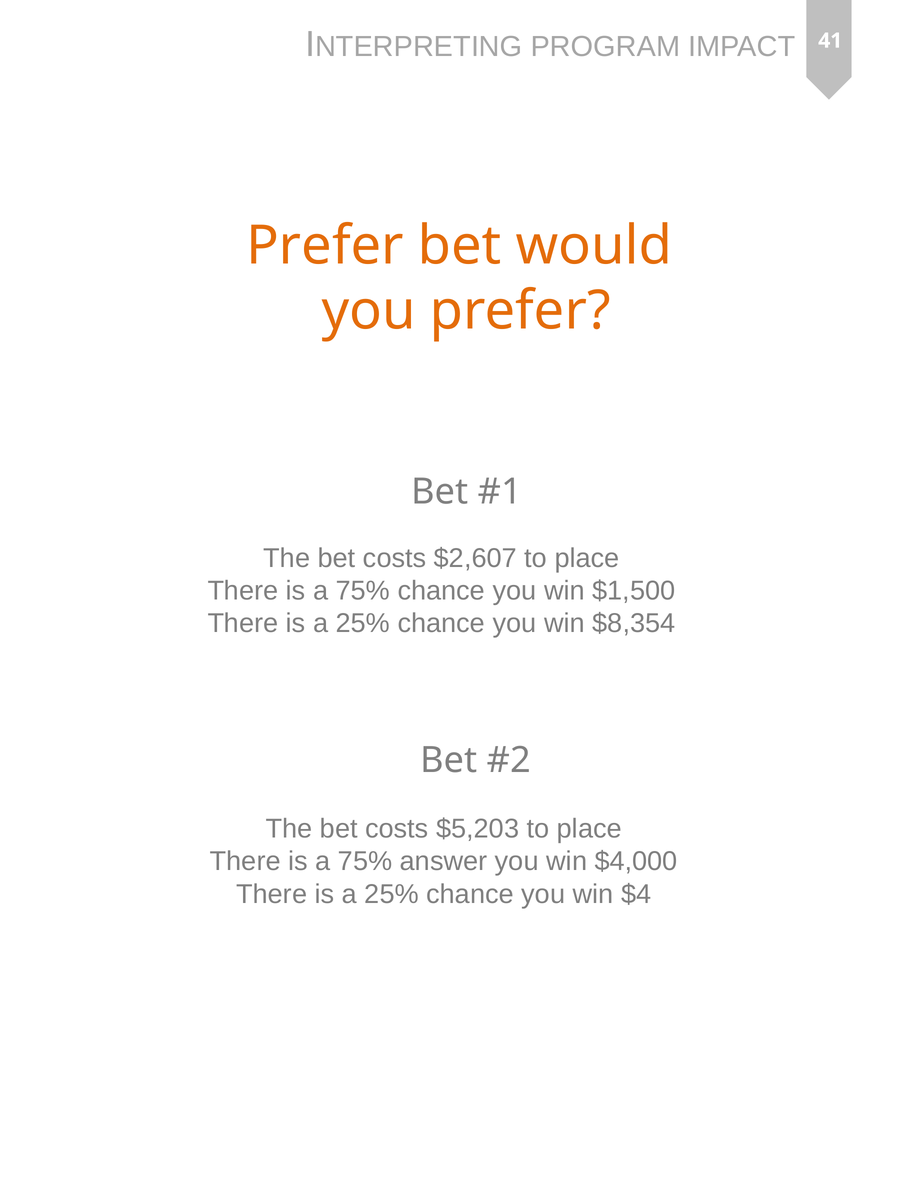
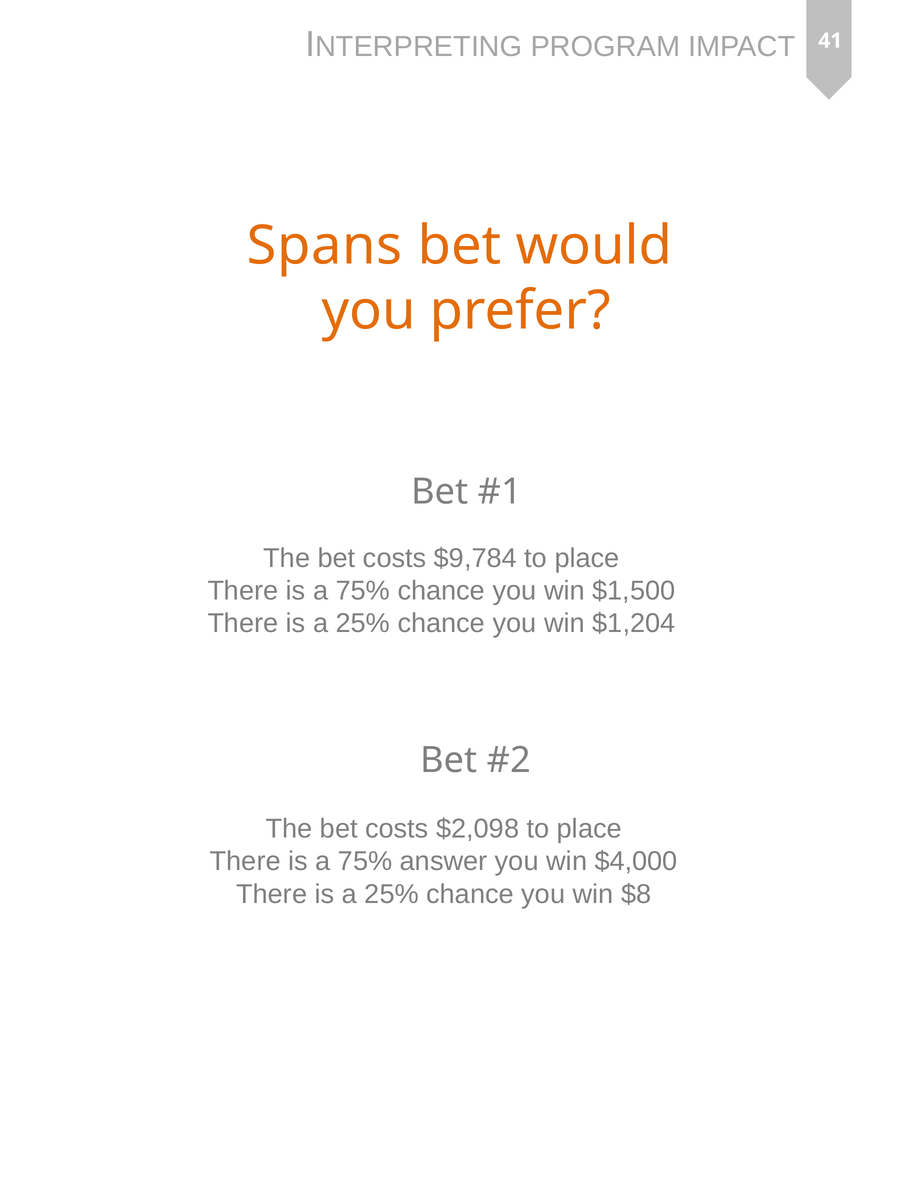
Prefer: Prefer -> Spans (325, 246)
$2,607: $2,607 -> $9,784 (475, 558)
$8,354: $8,354 -> $1,204 (634, 623)
$5,203: $5,203 -> $2,098 (478, 829)
$4: $4 -> $8 (636, 894)
